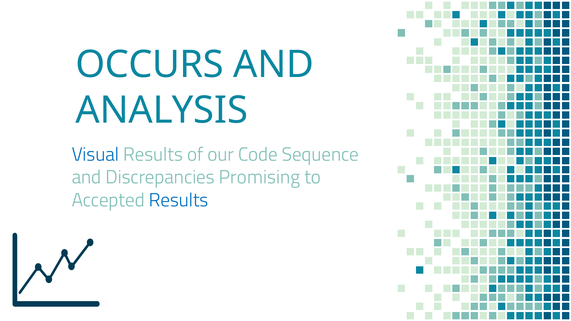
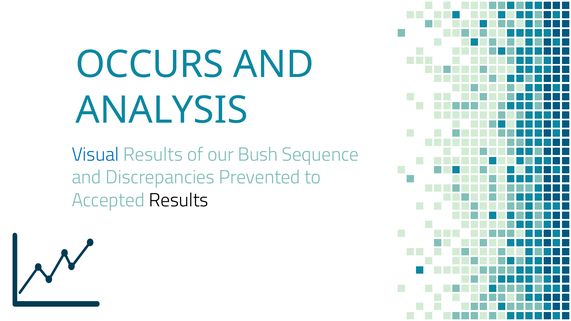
Code: Code -> Bush (258, 155)
Promising: Promising -> Prevented (260, 177)
Results colour: blue -> black (179, 200)
